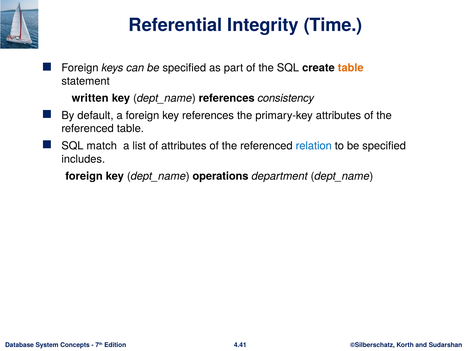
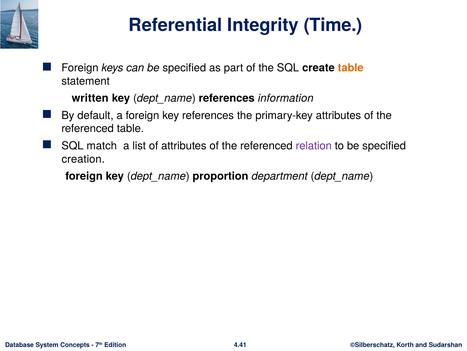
consistency: consistency -> information (286, 98)
relation colour: blue -> purple (314, 145)
includes: includes -> creation (83, 159)
operations: operations -> proportion (220, 176)
